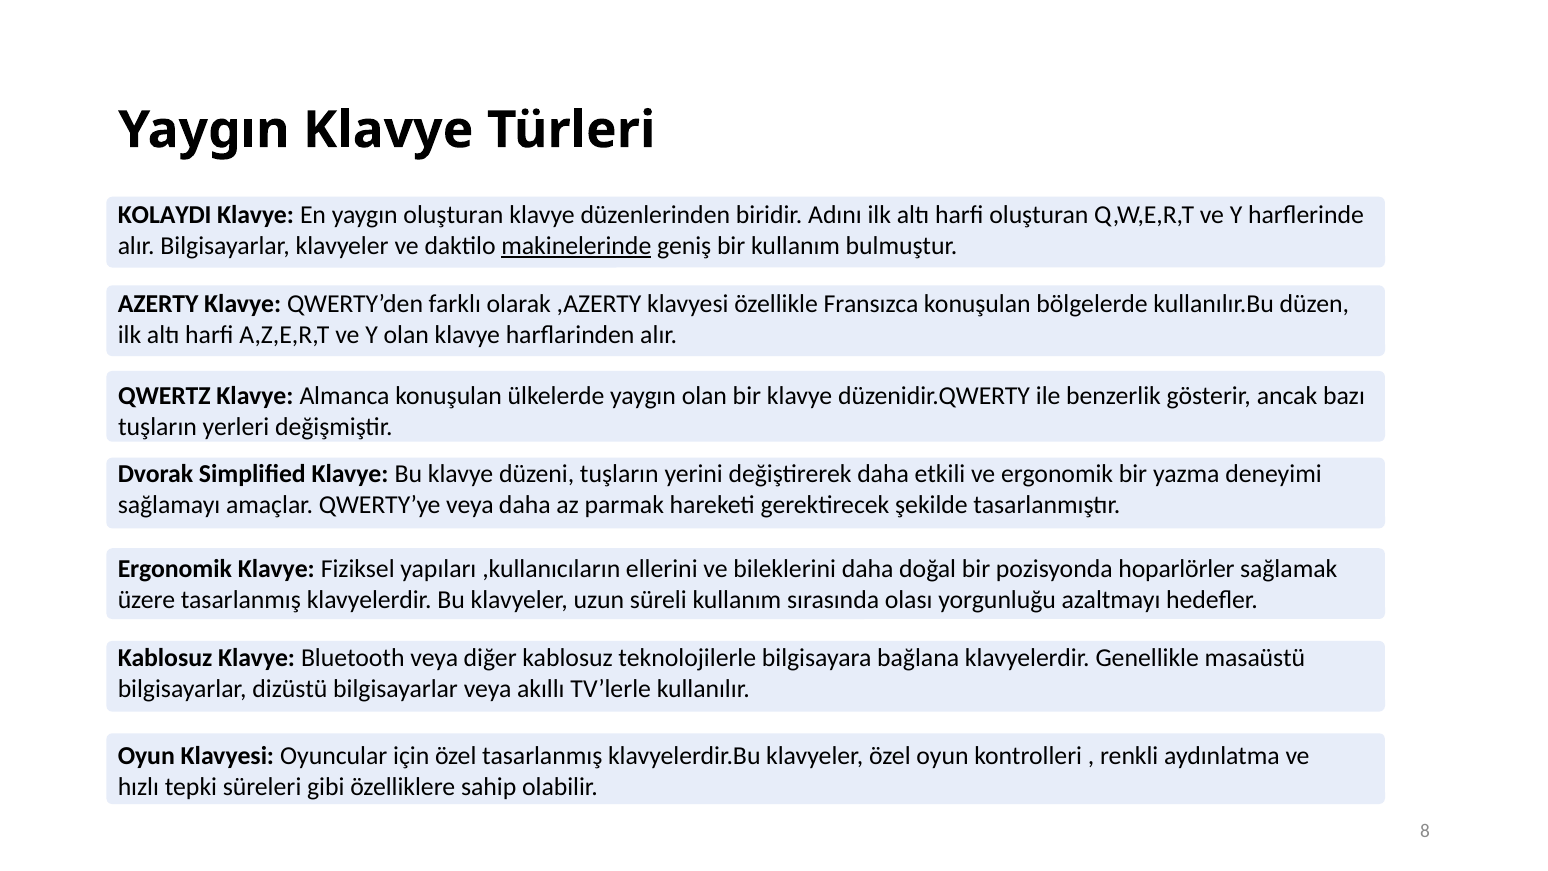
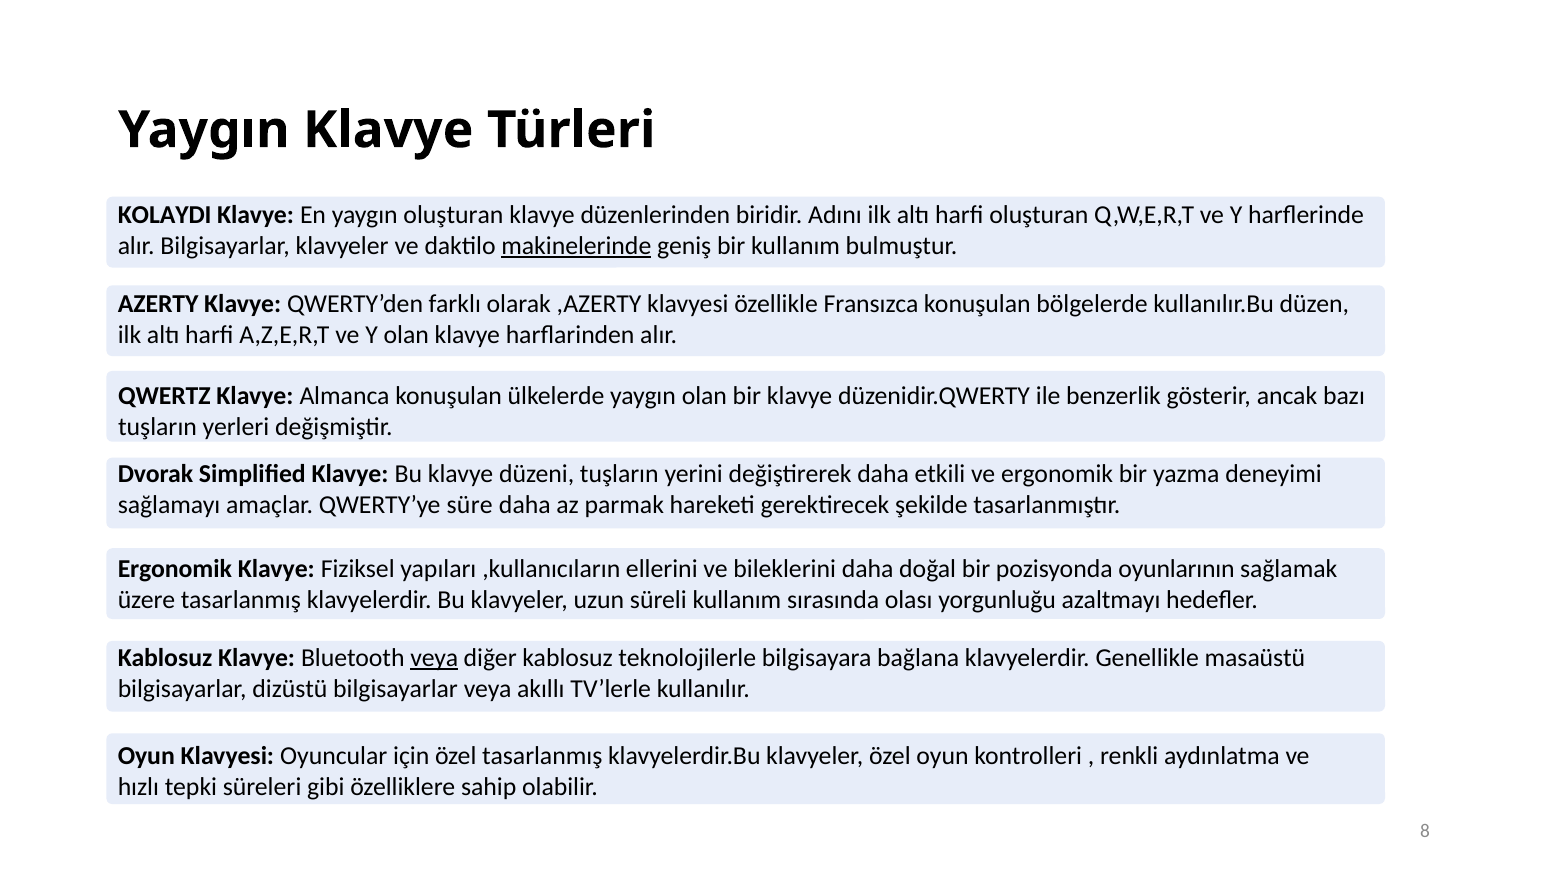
QWERTY’ye veya: veya -> süre (470, 505)
hoparlörler: hoparlörler -> oyunlarının (1177, 569)
veya underline: none -> present (434, 658)
